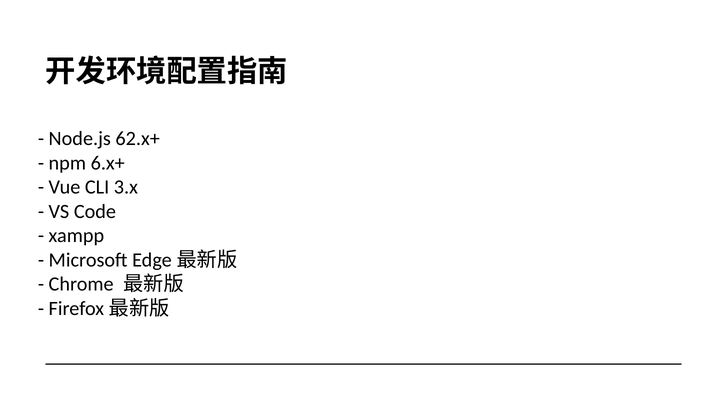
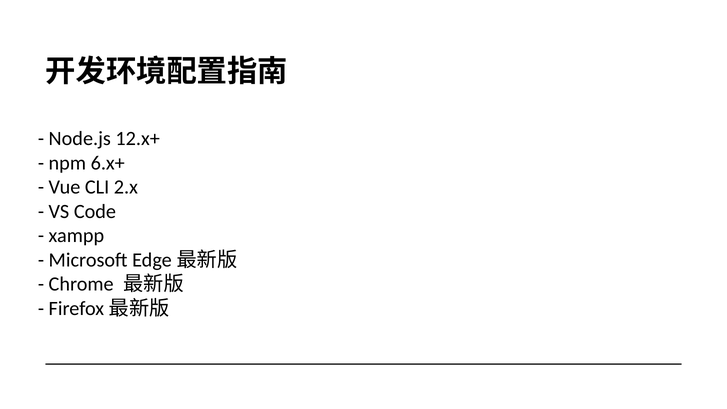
62.x+: 62.x+ -> 12.x+ (138, 139)
3.x: 3.x -> 2.x (126, 187)
